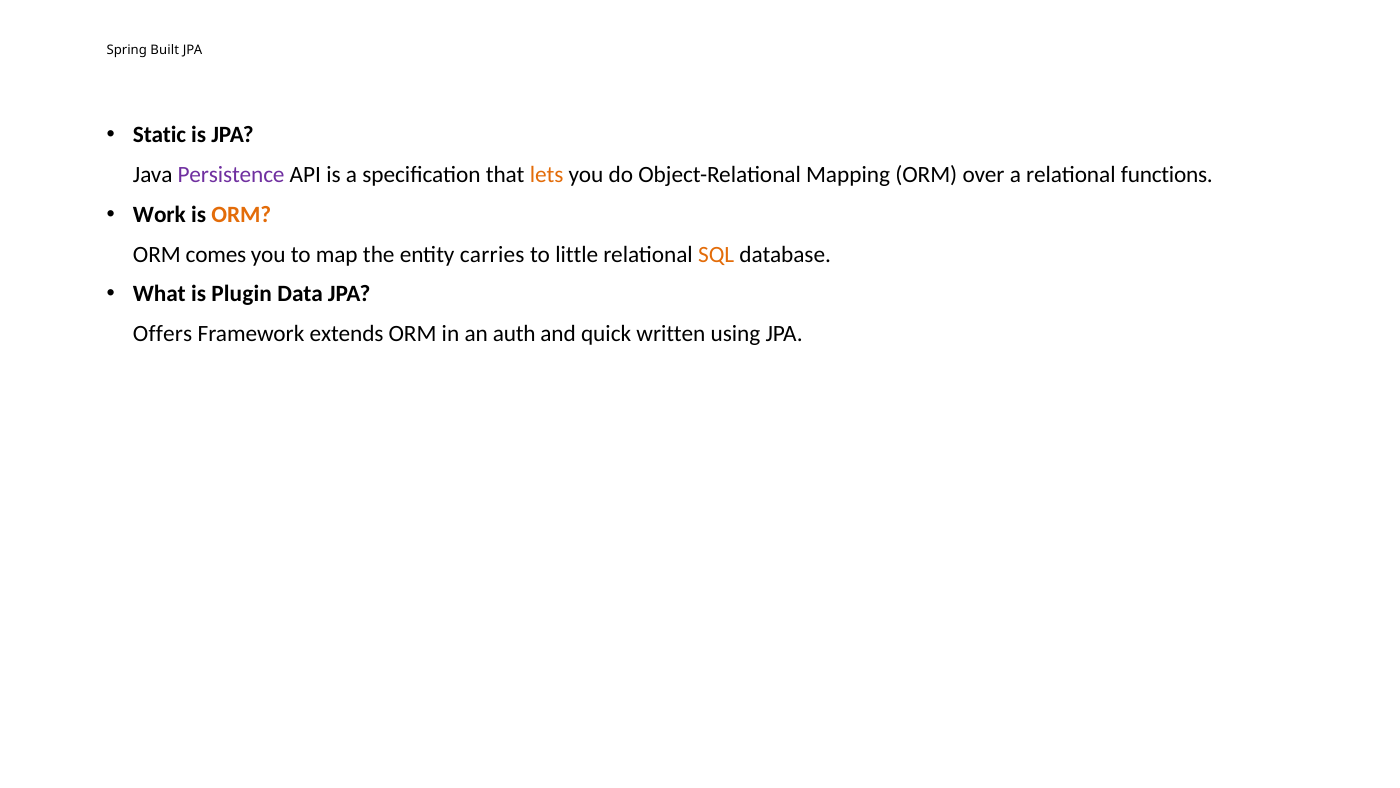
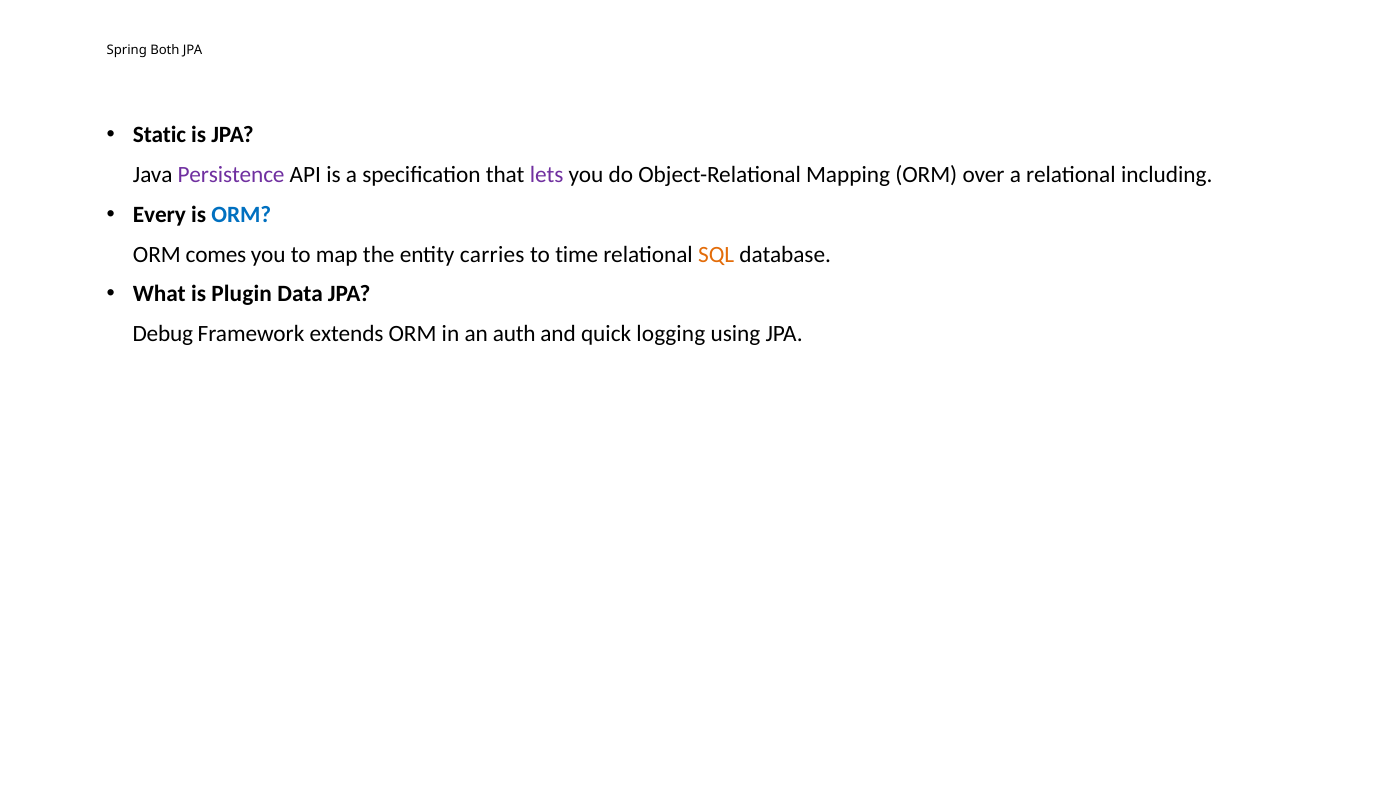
Built: Built -> Both (165, 50)
lets colour: orange -> purple (547, 175)
functions: functions -> including (1167, 175)
Work: Work -> Every (159, 214)
ORM colour: orange -> blue (241, 214)
little: little -> time (577, 254)
Offers: Offers -> Debug (163, 334)
written: written -> logging (671, 334)
